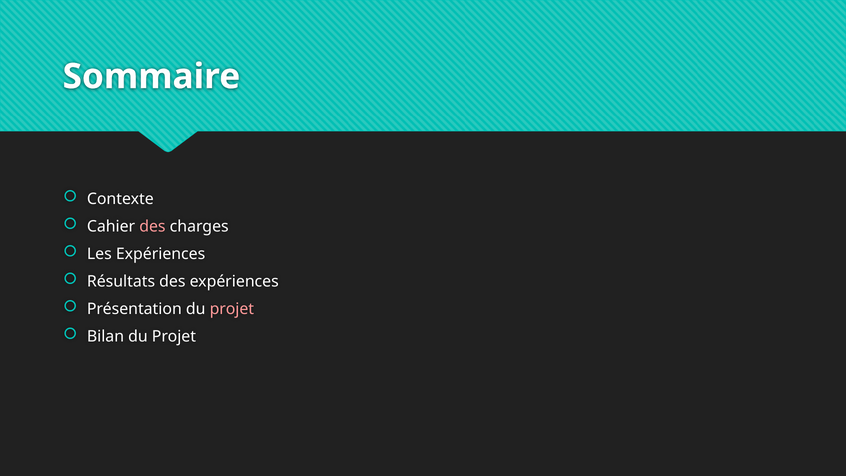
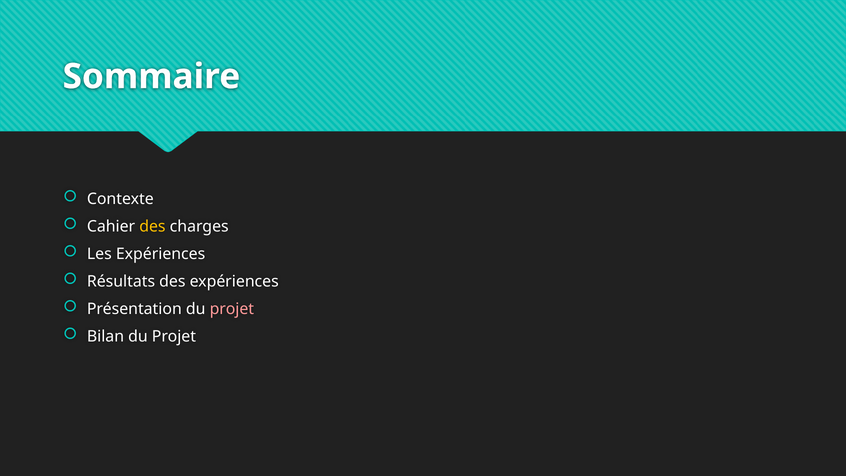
des colour: pink -> yellow (152, 226)
